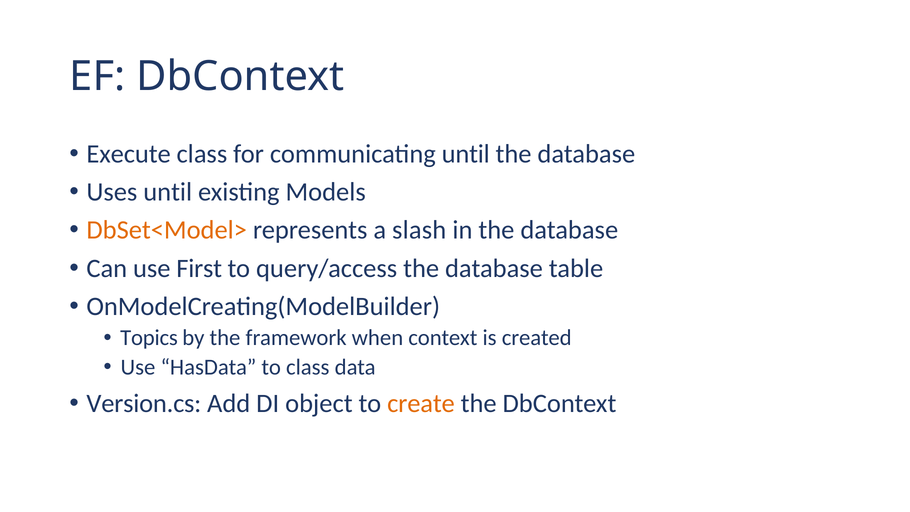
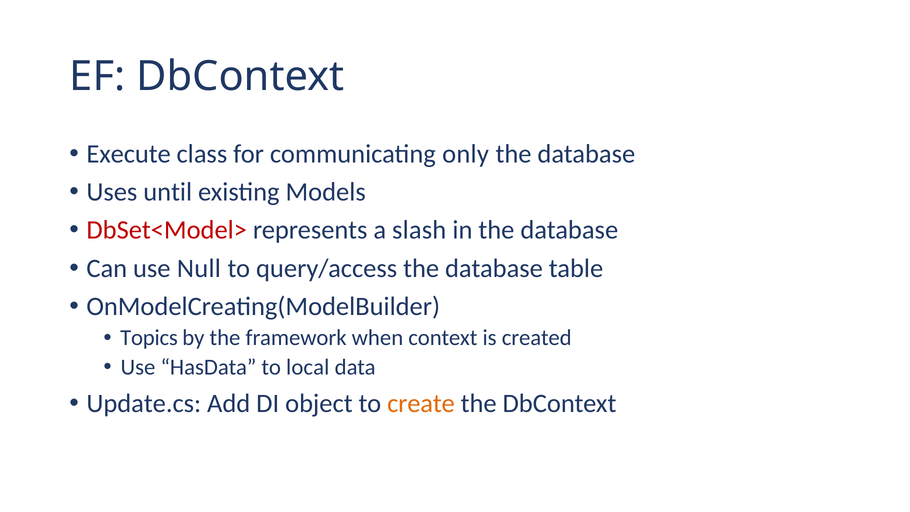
communicating until: until -> only (466, 154)
DbSet<Model> colour: orange -> red (167, 230)
First: First -> Null (199, 268)
to class: class -> local (308, 367)
Version.cs: Version.cs -> Update.cs (144, 403)
